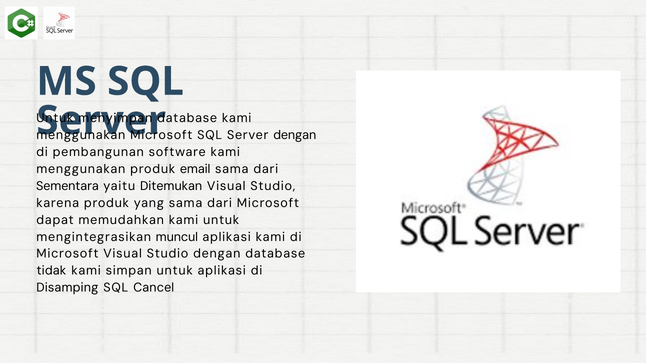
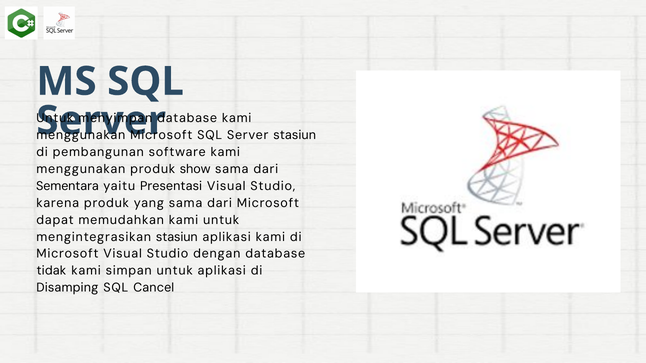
Server dengan: dengan -> stasiun (295, 135)
email: email -> show (195, 169)
Ditemukan: Ditemukan -> Presentasi (171, 186)
mengintegrasikan muncul: muncul -> stasiun (177, 237)
